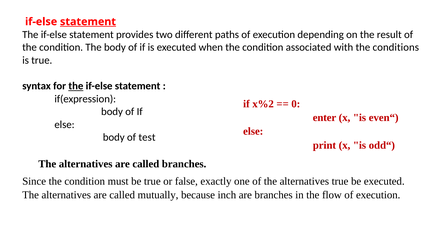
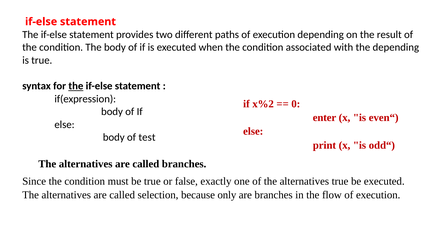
statement underline: present -> none (88, 22)
the conditions: conditions -> depending (396, 47)
mutually: mutually -> selection (158, 195)
inch: inch -> only (227, 195)
